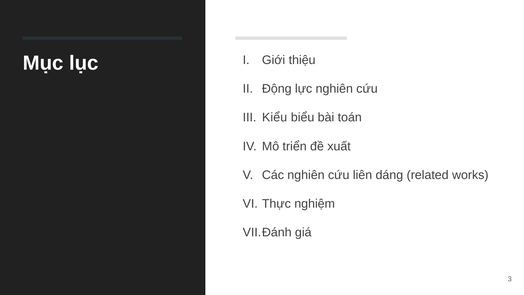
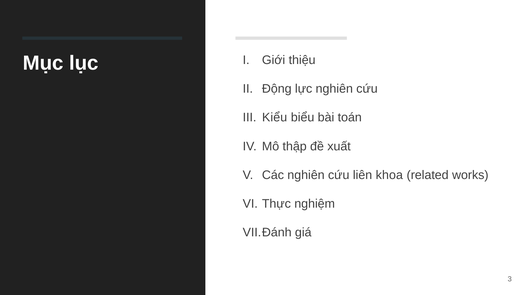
triển: triển -> thập (295, 146)
dáng: dáng -> khoa (389, 175)
